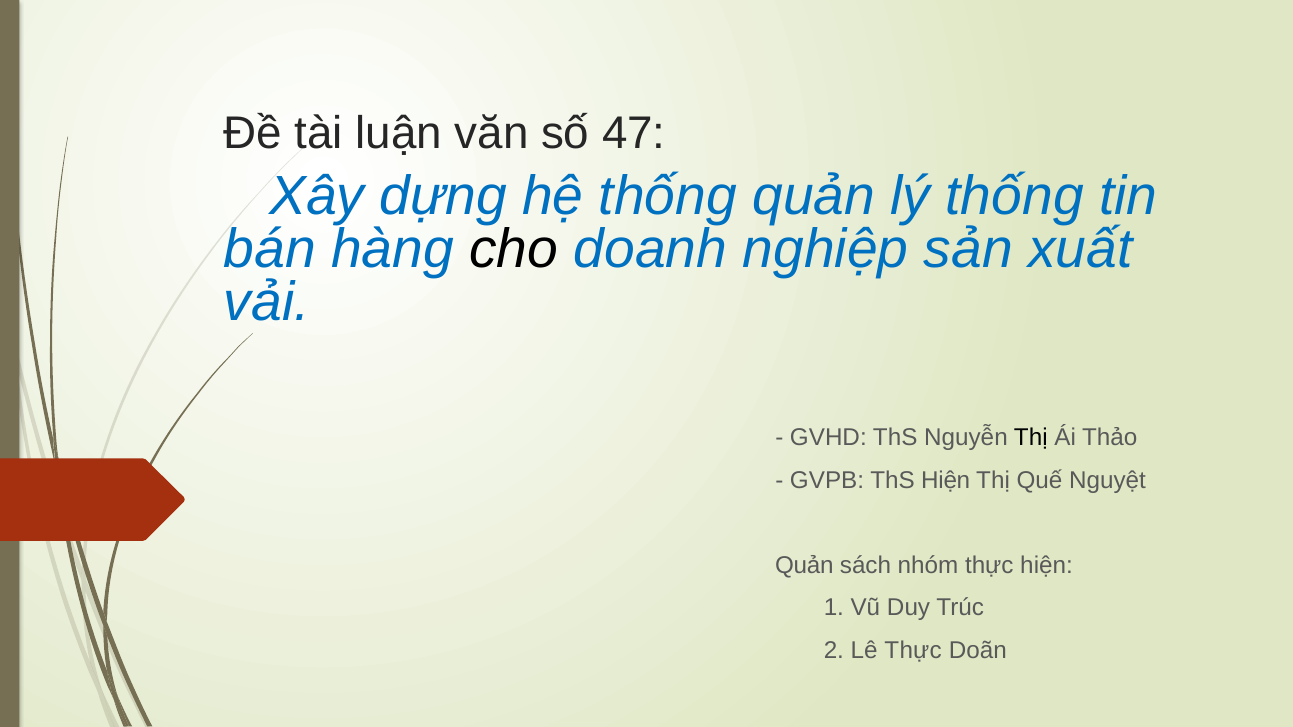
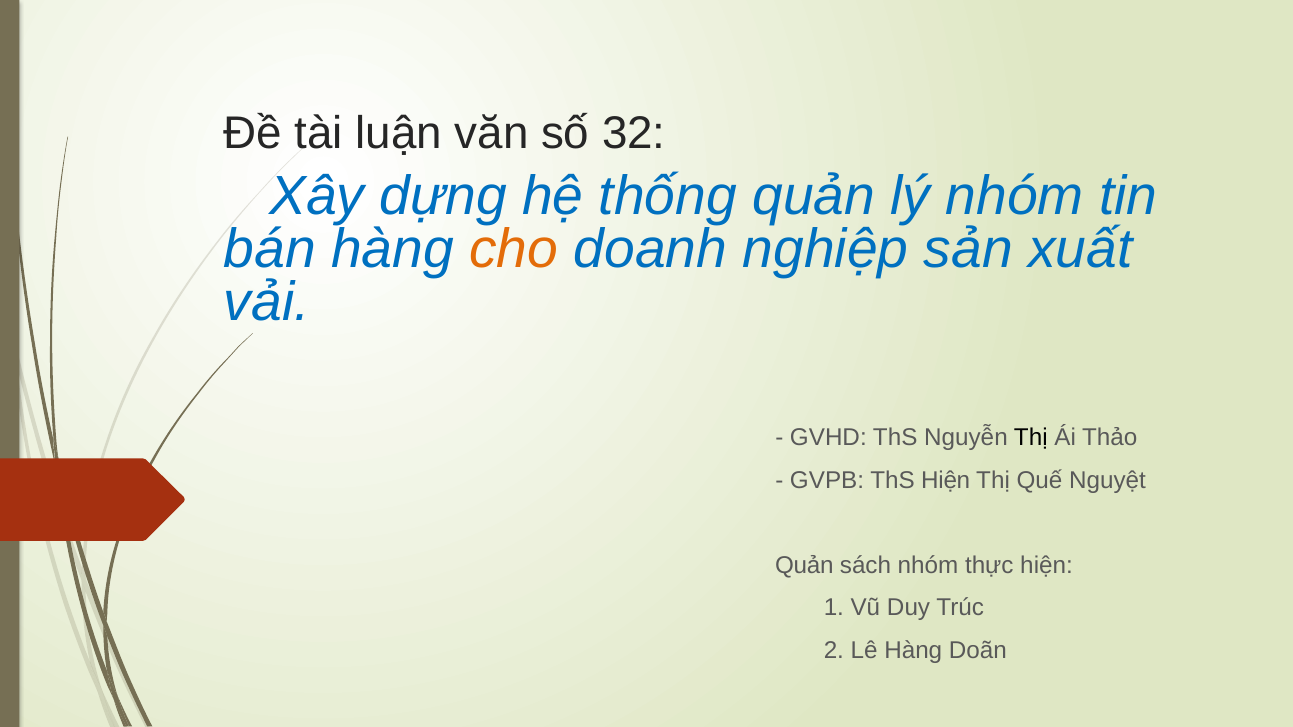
47: 47 -> 32 (634, 133)
lý thống: thống -> nhóm (1015, 196)
cho colour: black -> orange (514, 249)
Lê Thực: Thực -> Hàng (913, 651)
